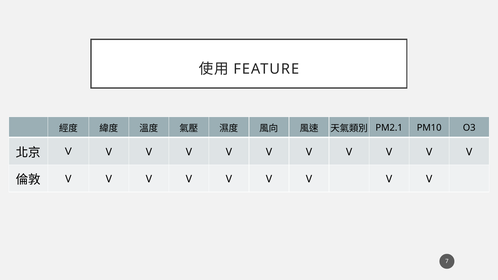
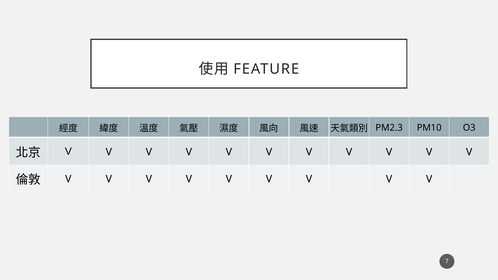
PM2.1: PM2.1 -> PM2.3 (389, 128)
